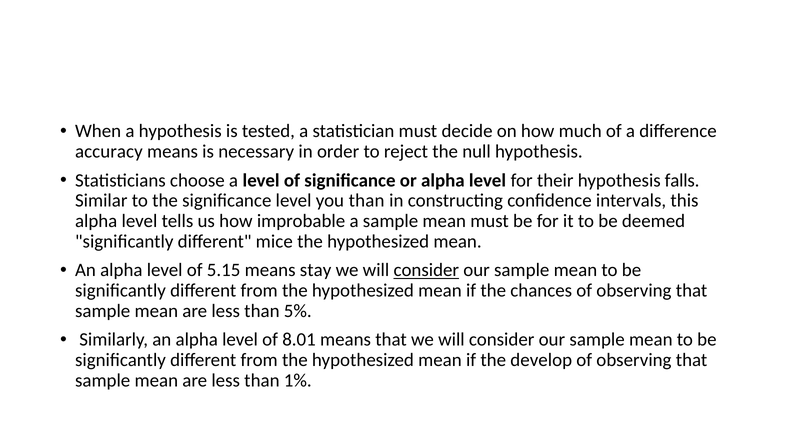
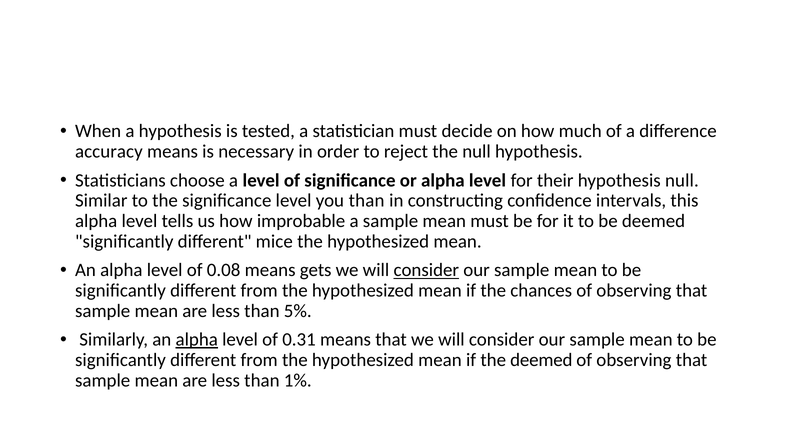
hypothesis falls: falls -> null (682, 180)
5.15: 5.15 -> 0.08 (224, 270)
stay: stay -> gets (316, 270)
alpha underline: none -> present (197, 340)
8.01: 8.01 -> 0.31 (299, 340)
the develop: develop -> deemed (541, 360)
